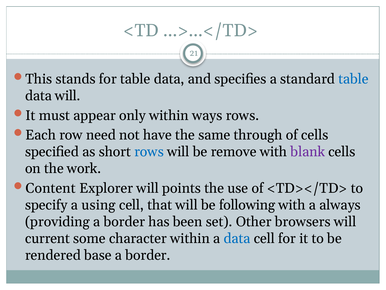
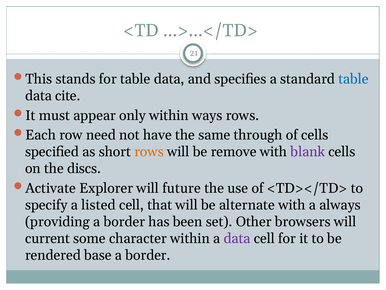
data will: will -> cite (68, 96)
rows colour: blue -> orange (149, 152)
work: work -> discs (84, 168)
Content: Content -> Activate (51, 188)
points: points -> future (182, 188)
using: using -> listed (98, 205)
following: following -> alternate (247, 205)
data colour: blue -> purple (237, 238)
